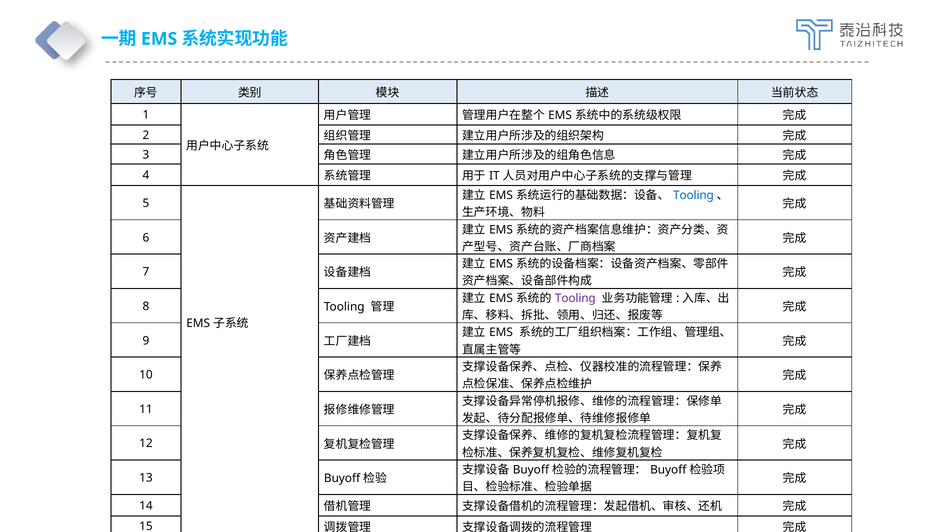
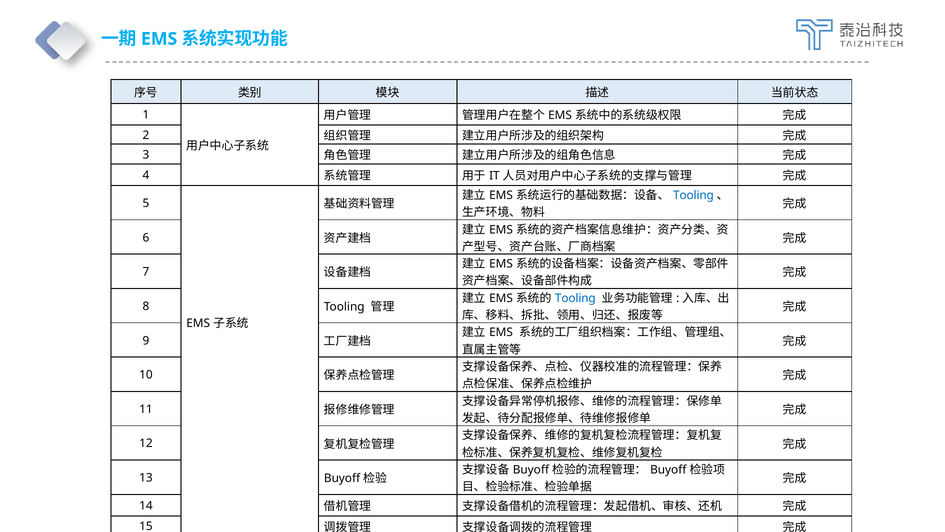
Tooling colour: purple -> blue (575, 298)
